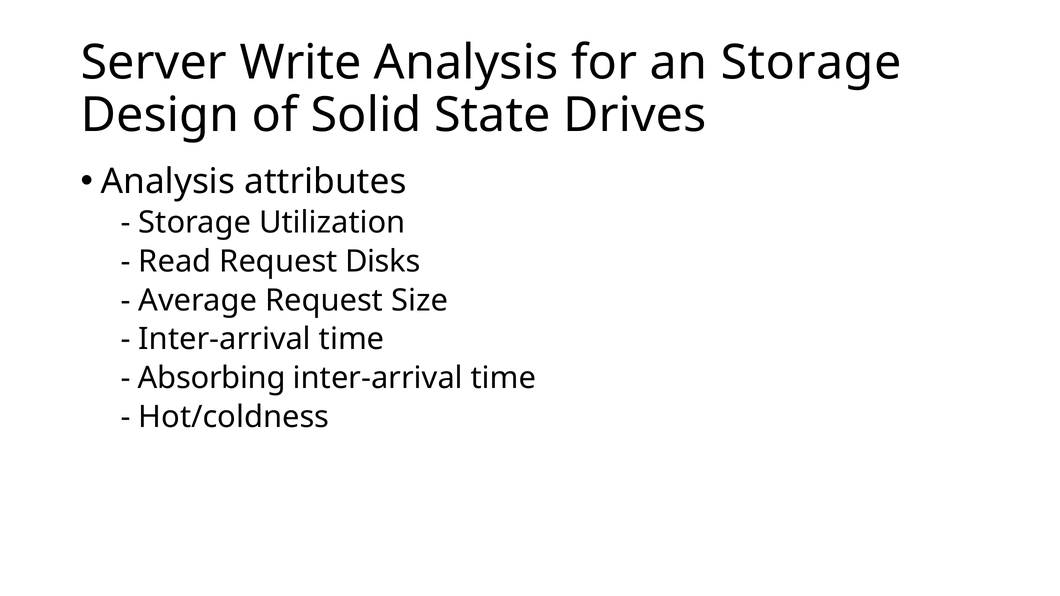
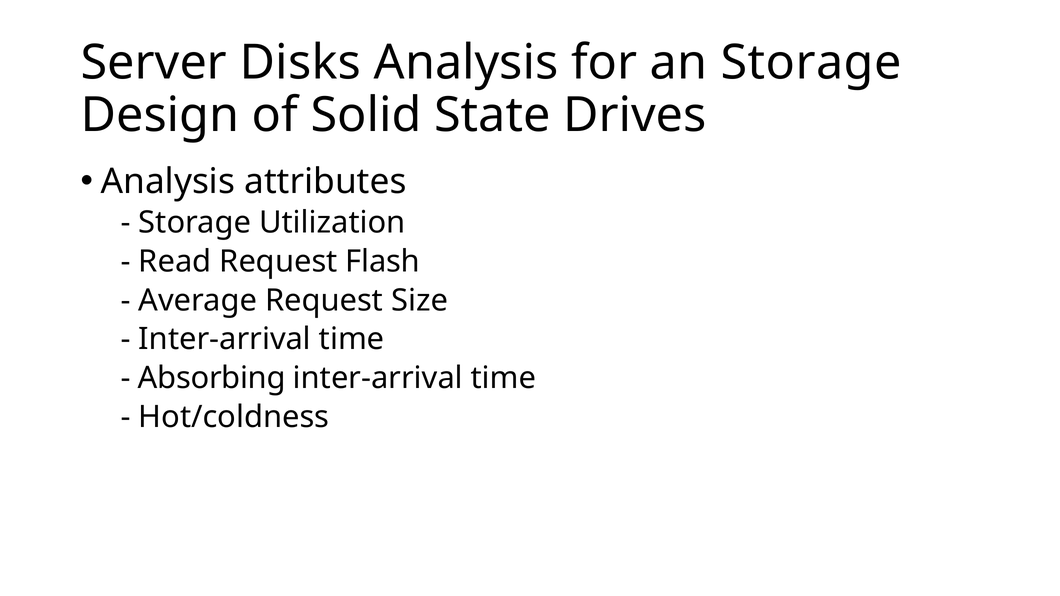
Write: Write -> Disks (300, 63)
Disks: Disks -> Flash (383, 262)
